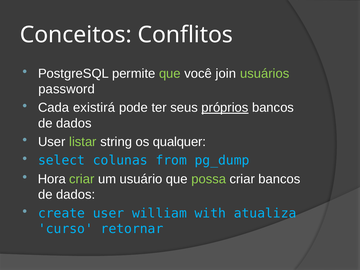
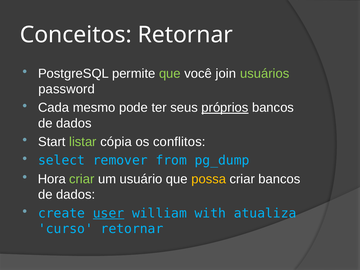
Conceitos Conflitos: Conflitos -> Retornar (185, 35)
existirá: existirá -> mesmo (94, 108)
User: User -> Start (52, 142)
string: string -> cópia (116, 142)
qualquer: qualquer -> conflitos (179, 142)
colunas: colunas -> remover (120, 160)
possa colour: light green -> yellow (209, 179)
user underline: none -> present (109, 213)
